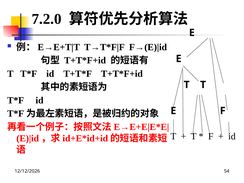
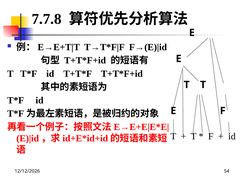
7.2.0: 7.2.0 -> 7.7.8 (47, 19)
